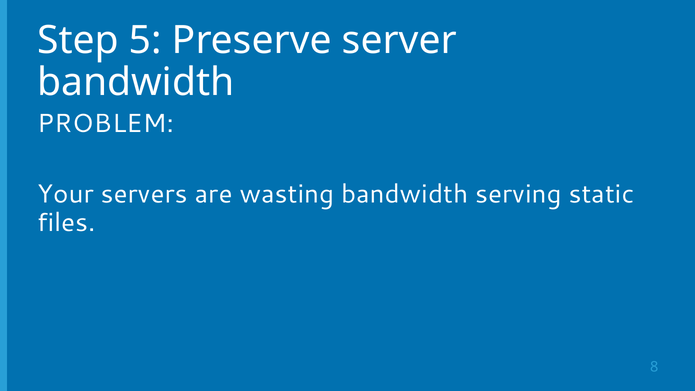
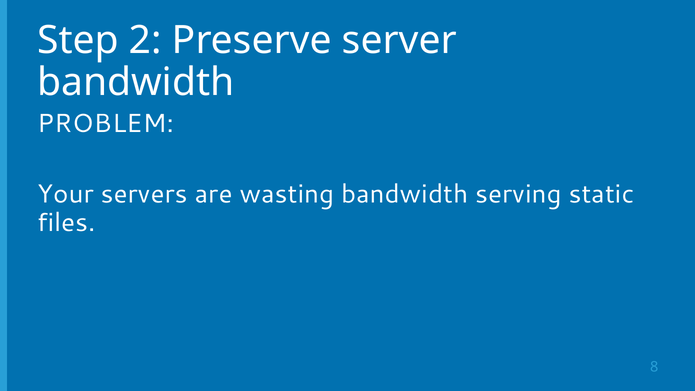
5: 5 -> 2 (145, 40)
